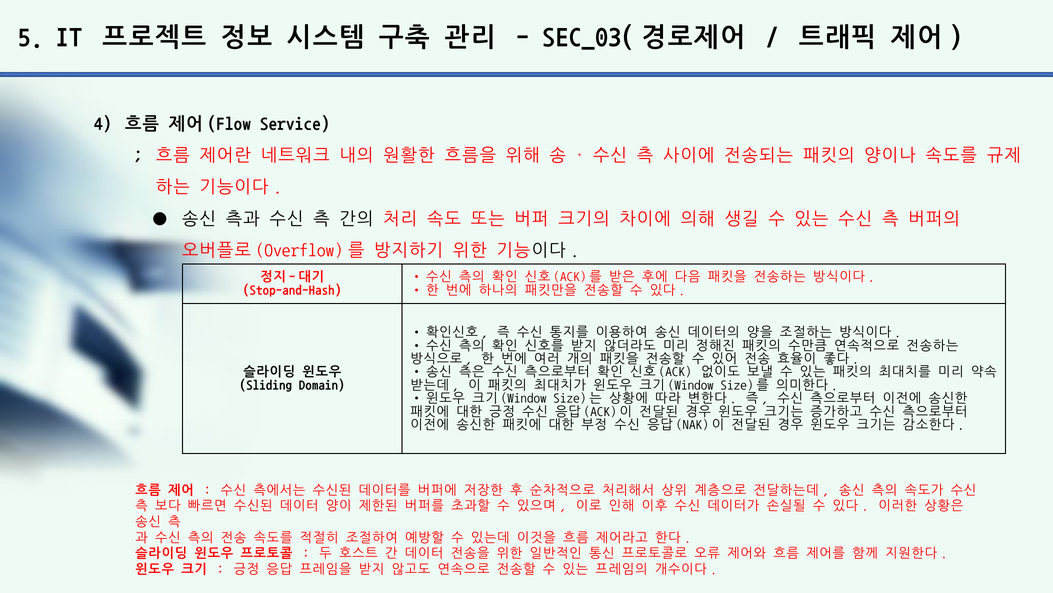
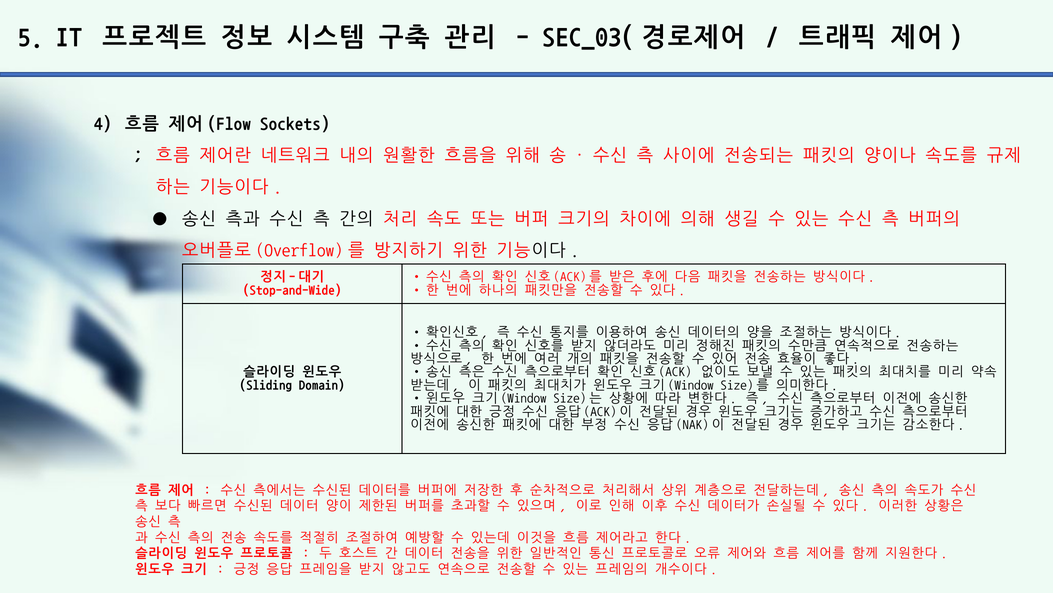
Service: Service -> Sockets (295, 123)
Stop-and-Hash: Stop-and-Hash -> Stop-and-Wide (292, 290)
